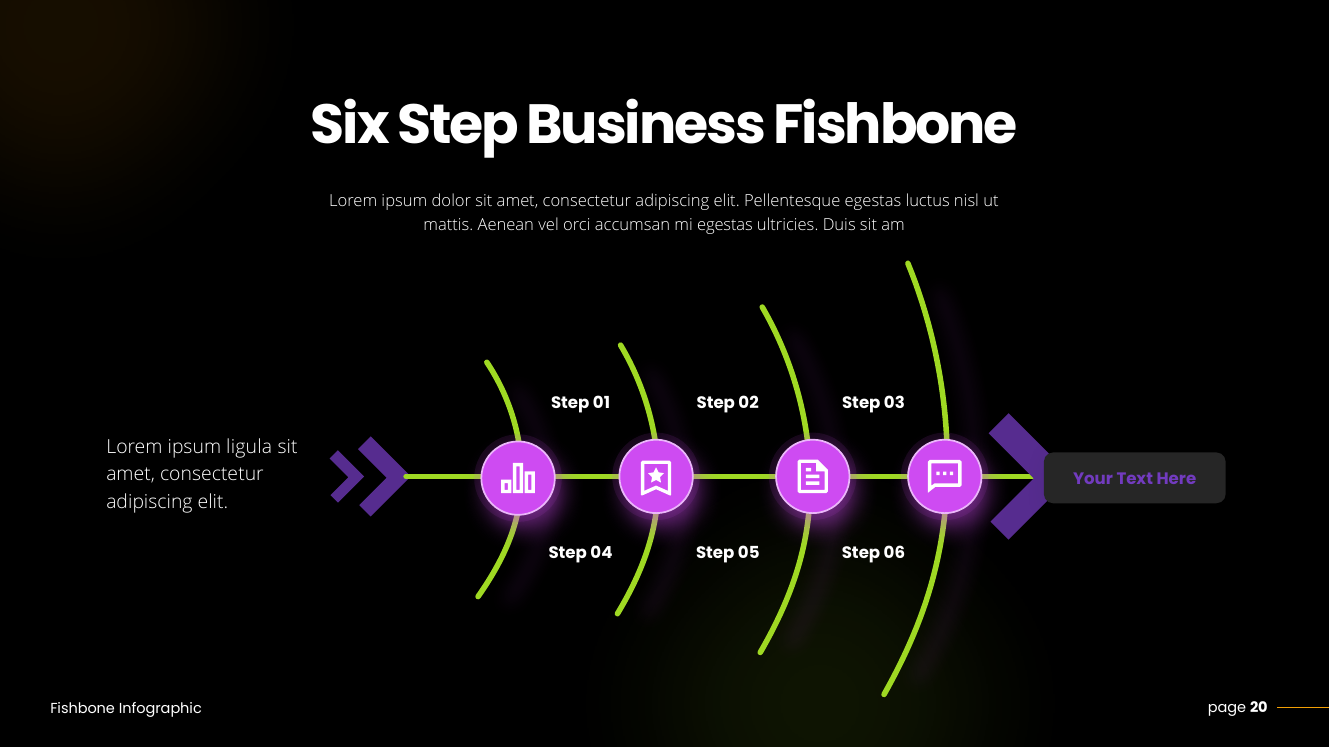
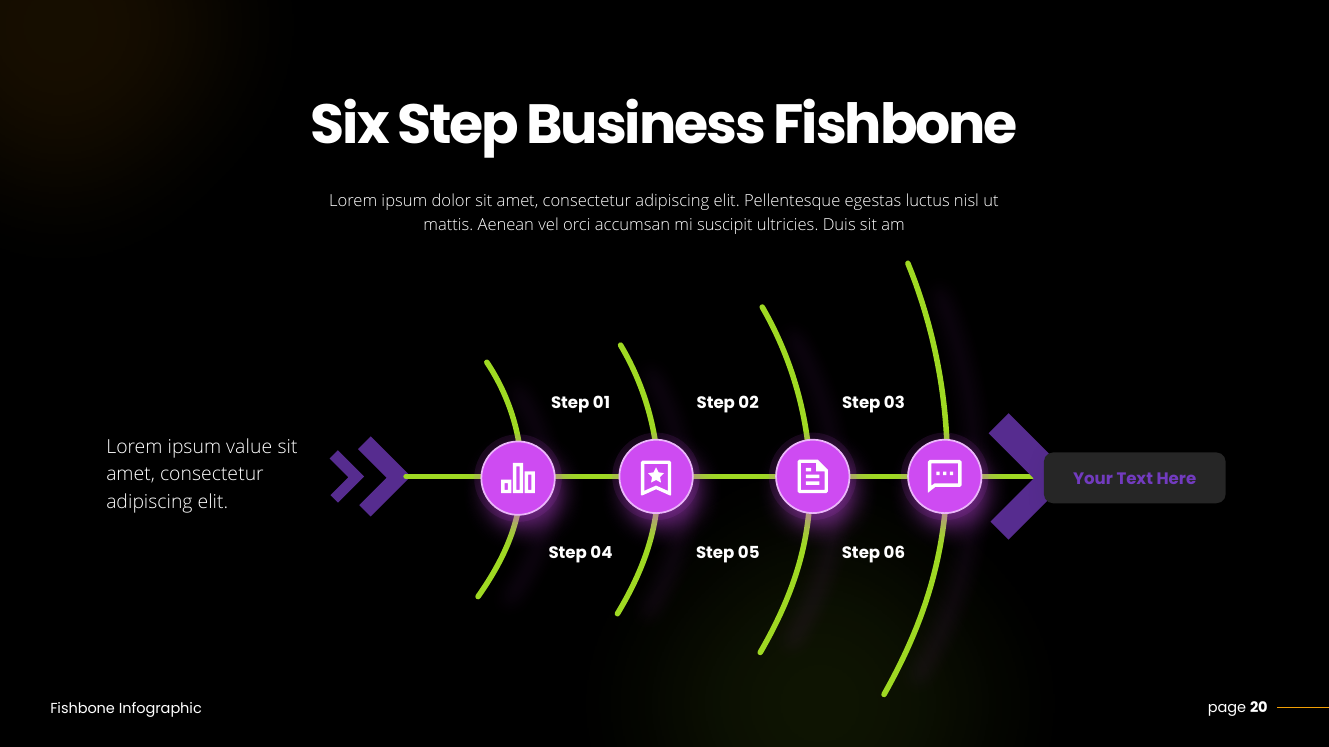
mi egestas: egestas -> suscipit (725, 225)
ligula: ligula -> value (249, 447)
